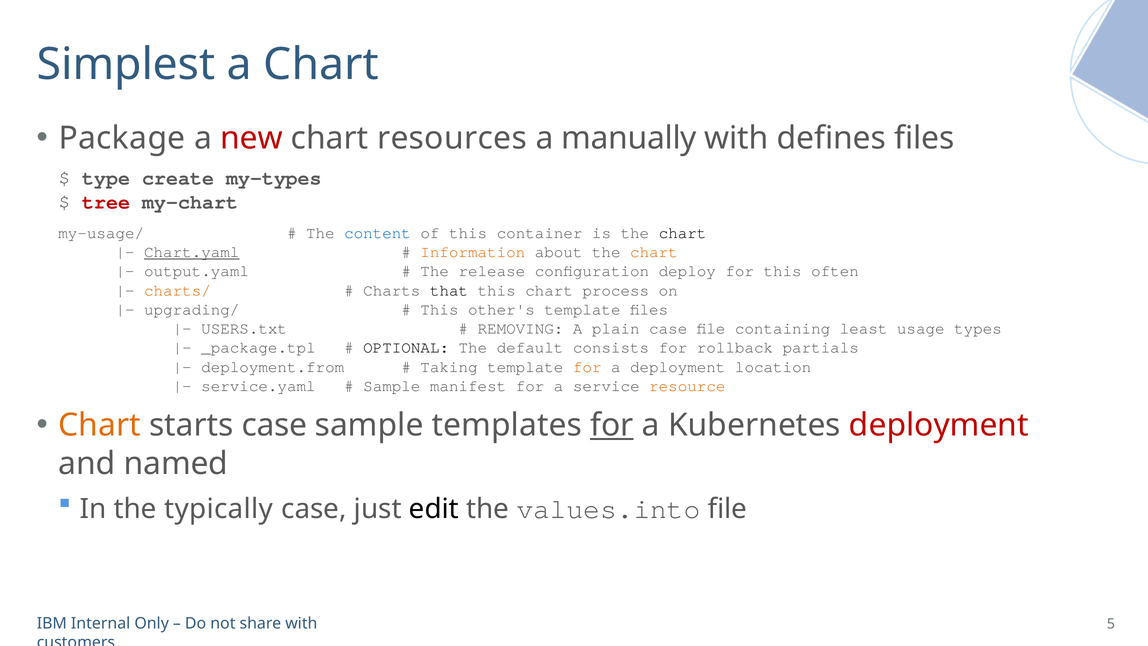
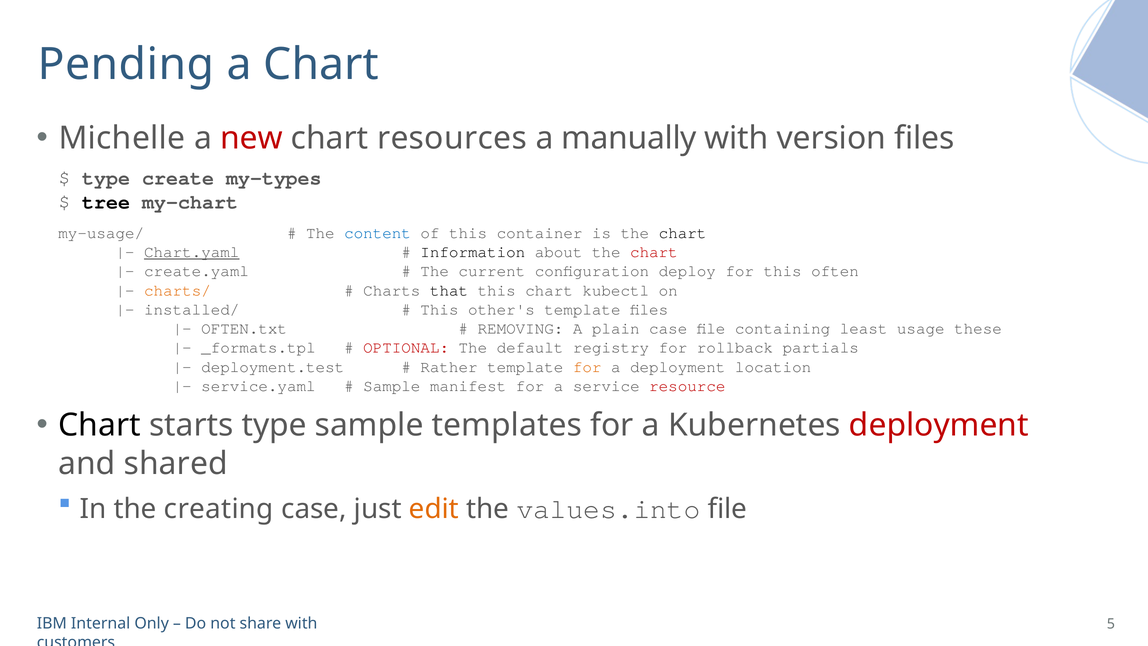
Simplest: Simplest -> Pending (126, 65)
Package: Package -> Michelle (122, 138)
defines: defines -> version (831, 138)
tree colour: red -> black (106, 202)
Information colour: orange -> black (473, 252)
chart colour: orange -> red (654, 252)
output.yaml: output.yaml -> create.yaml (197, 271)
release: release -> current (492, 271)
process: process -> kubectl (616, 290)
upgrading/: upgrading/ -> installed/ (192, 309)
USERS.txt: USERS.txt -> OFTEN.txt (244, 328)
types: types -> these (978, 328)
_package.tpl: _package.tpl -> _formats.tpl (258, 348)
OPTIONAL colour: black -> red (406, 348)
consists: consists -> registry (611, 348)
deployment.from: deployment.from -> deployment.test (273, 367)
Taking: Taking -> Rather (449, 367)
resource colour: orange -> red (687, 386)
Chart colour: orange -> black (100, 425)
starts case: case -> type (274, 425)
for underline: present -> none (612, 425)
named: named -> shared (176, 463)
typically: typically -> creating (219, 509)
edit colour: black -> orange (434, 509)
